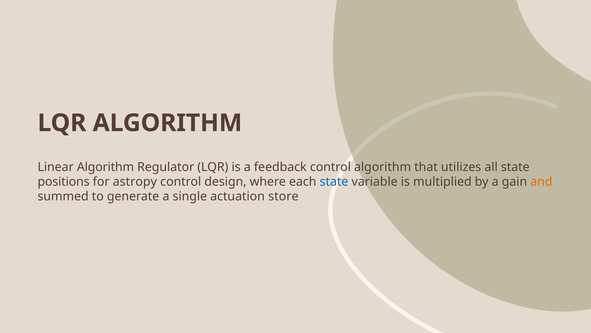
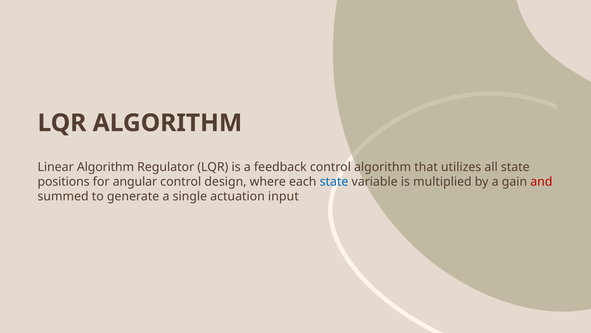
astropy: astropy -> angular (135, 181)
and colour: orange -> red (541, 181)
store: store -> input (283, 196)
